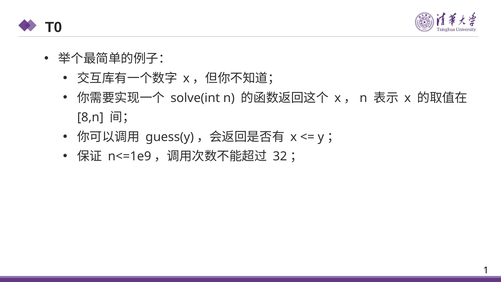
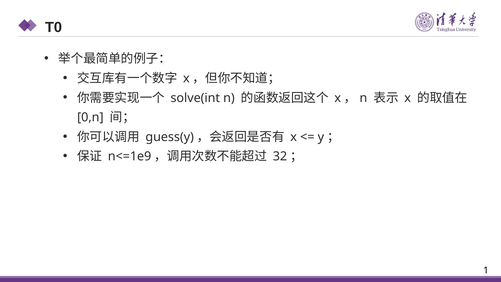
8,n: 8,n -> 0,n (90, 117)
